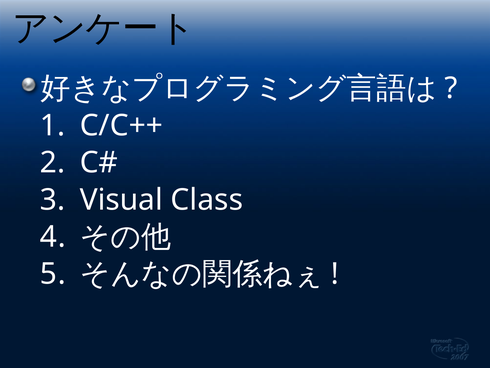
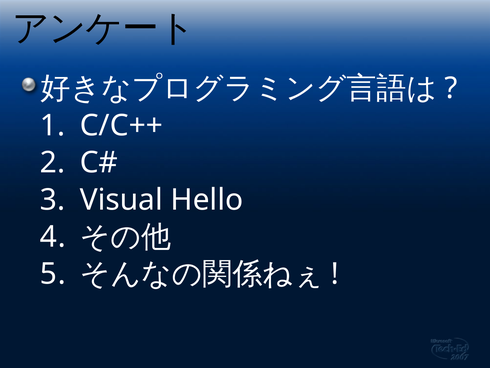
Class: Class -> Hello (207, 200)
